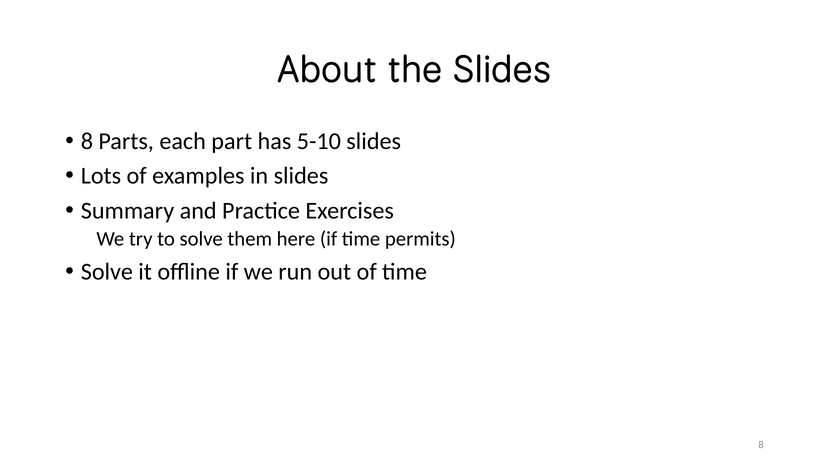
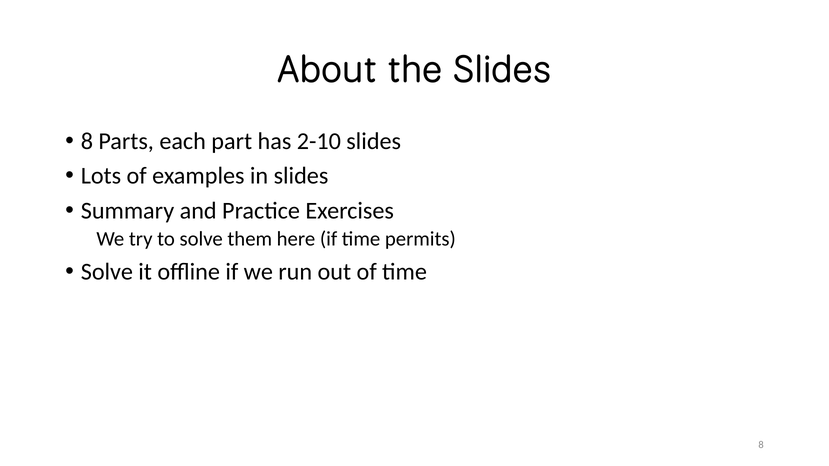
5-10: 5-10 -> 2-10 (319, 141)
